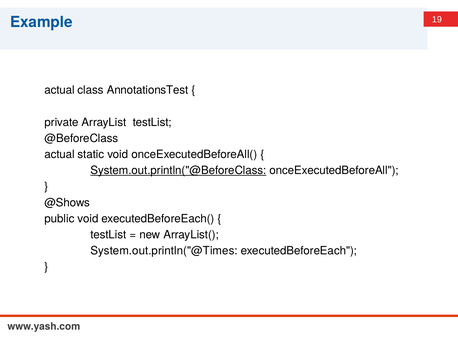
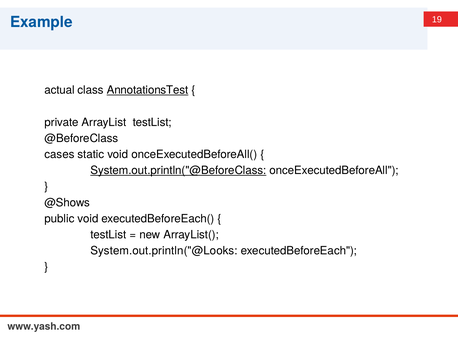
AnnotationsTest underline: none -> present (148, 90)
actual: actual -> cases (60, 154)
System.out.println("@Times: System.out.println("@Times -> System.out.println("@Looks (164, 250)
